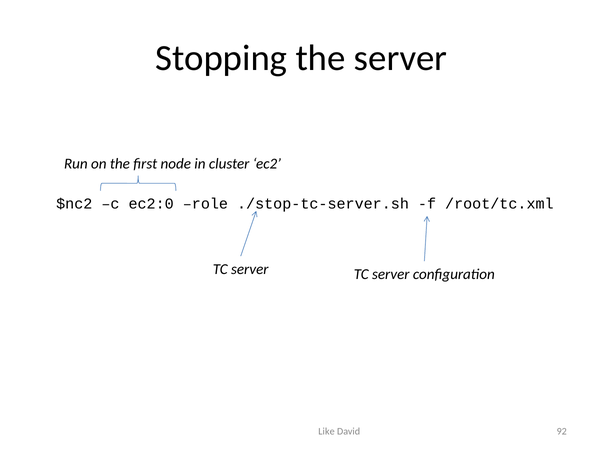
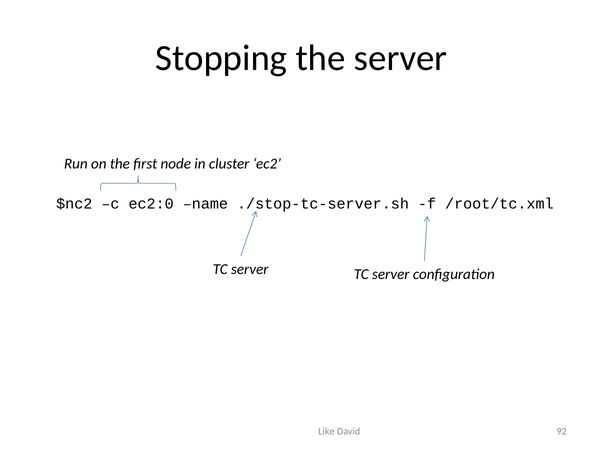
role: role -> name (205, 204)
